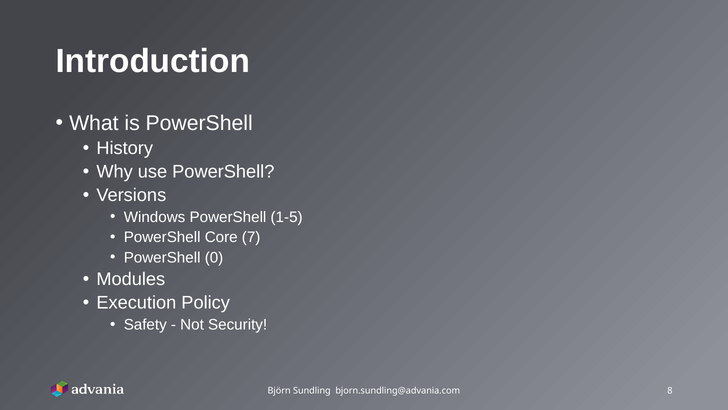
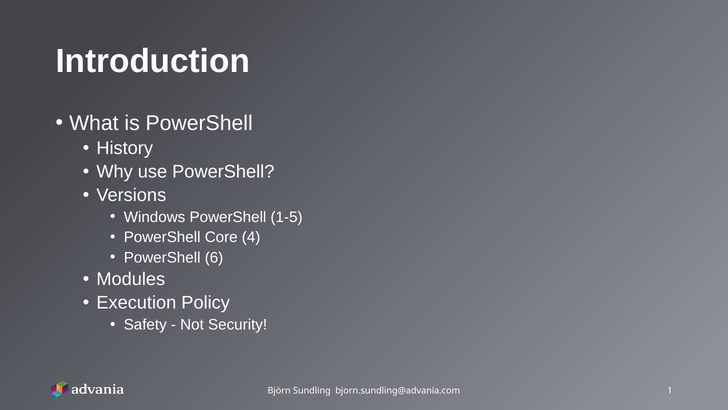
7: 7 -> 4 (251, 237)
0: 0 -> 6 (214, 257)
8: 8 -> 1 (670, 390)
